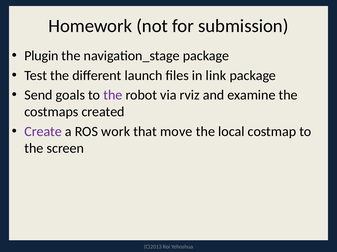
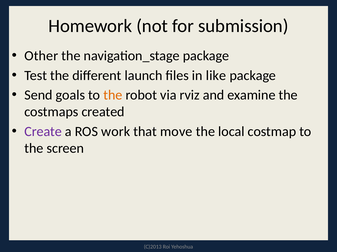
Plugin: Plugin -> Other (41, 56)
link: link -> like (216, 76)
the colour: purple -> orange (113, 95)
